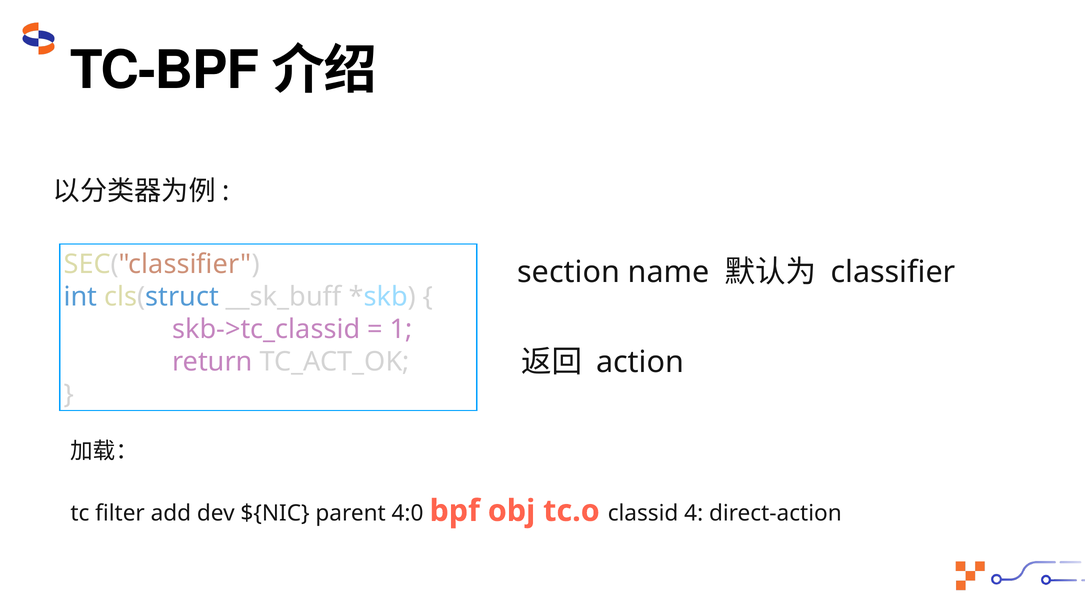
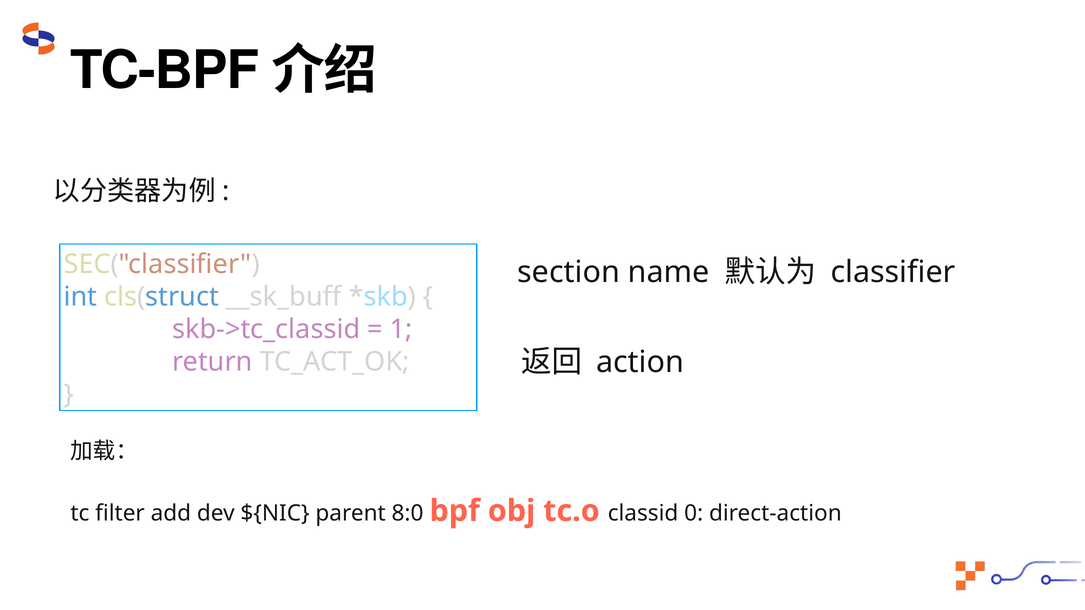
4:0: 4:0 -> 8:0 (408, 514)
4: 4 -> 0 (694, 514)
